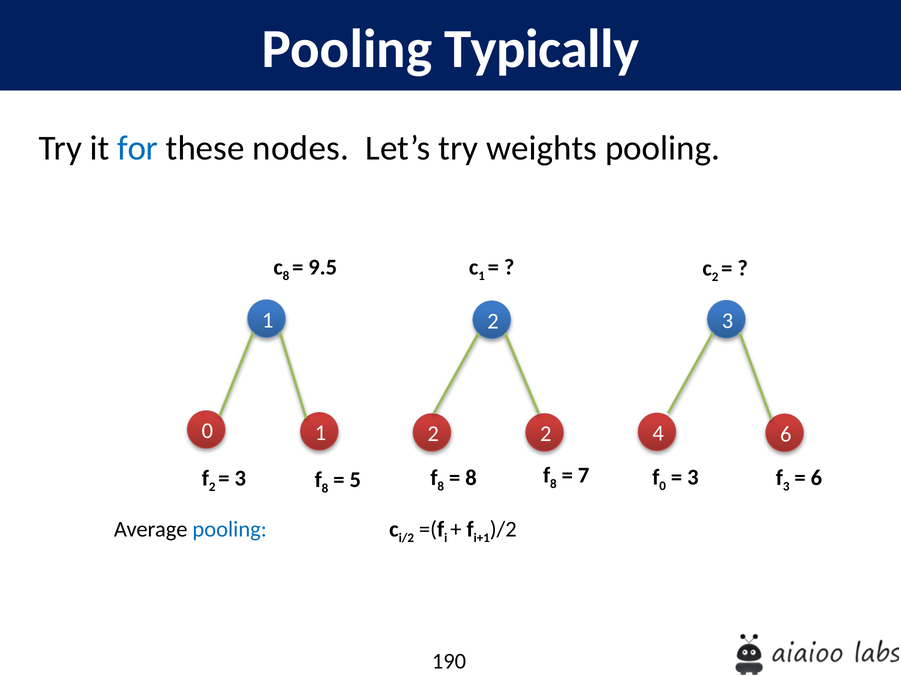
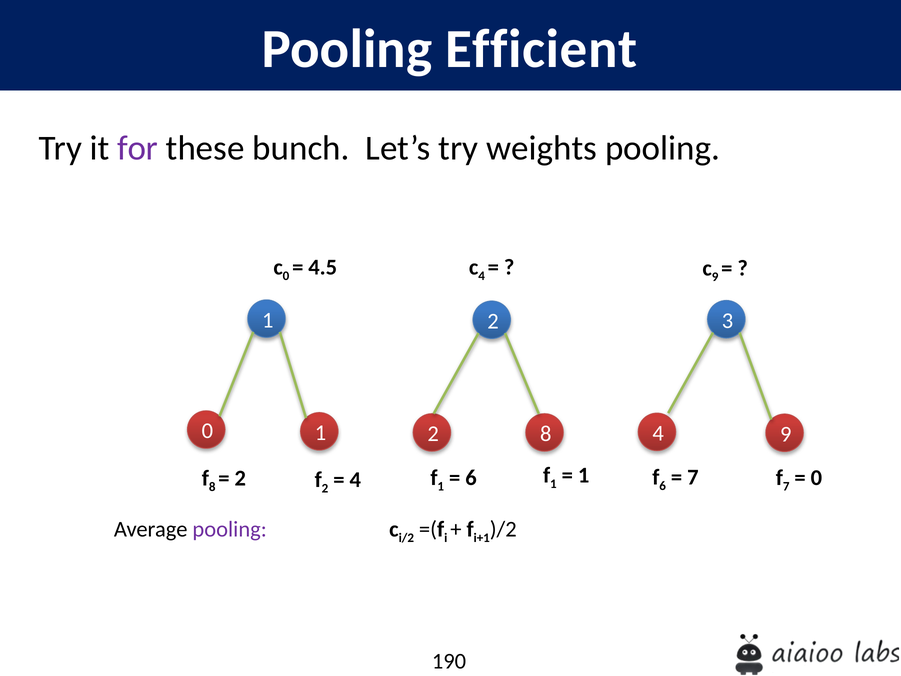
Typically: Typically -> Efficient (541, 49)
for colour: blue -> purple (138, 148)
nodes: nodes -> bunch (301, 148)
8: 8 -> 0 (286, 276)
9.5: 9.5 -> 4.5 (323, 267)
1: 1 -> 4 (482, 276)
2: 2 -> 9 (715, 277)
0 6: 6 -> 9 (786, 434)
2: 2 -> 8 (546, 434)
0: 0 -> 6 (663, 486)
3: 3 -> 7 (693, 477)
3: 3 -> 7 (786, 486)
6: 6 -> 0 (816, 478)
2: 2 -> 8 (212, 487)
3: 3 -> 2 (240, 478)
8: 8 -> 2 (325, 488)
5: 5 -> 4 (355, 480)
8: 8 -> 1 (441, 486)
8: 8 -> 6 (471, 477)
8: 8 -> 1 (553, 484)
7: 7 -> 1 (584, 475)
pooling colour: blue -> purple (230, 529)
